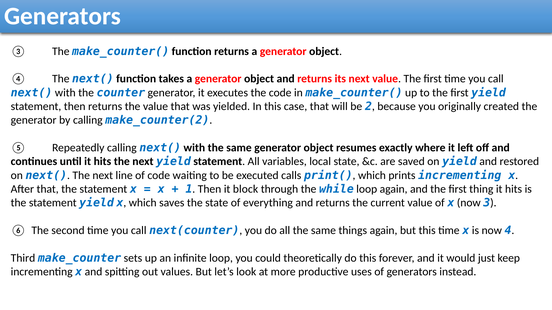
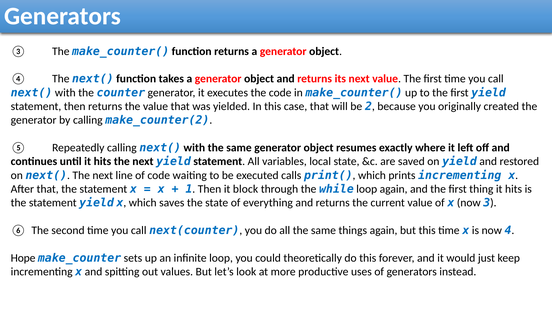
Third: Third -> Hope (23, 258)
